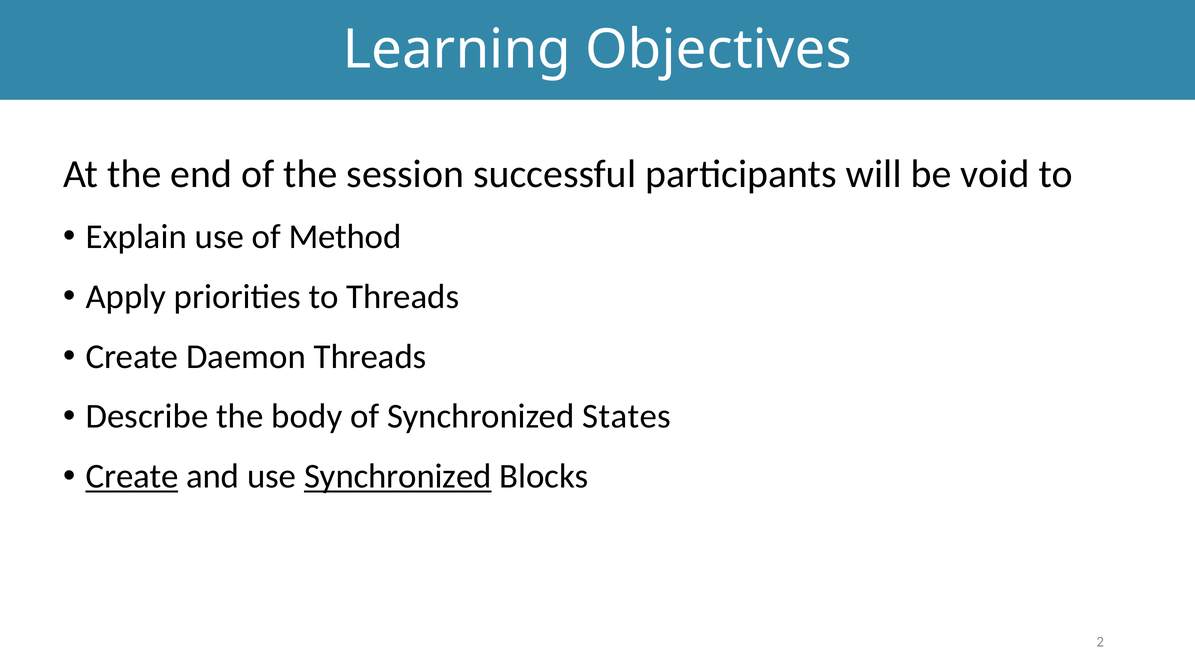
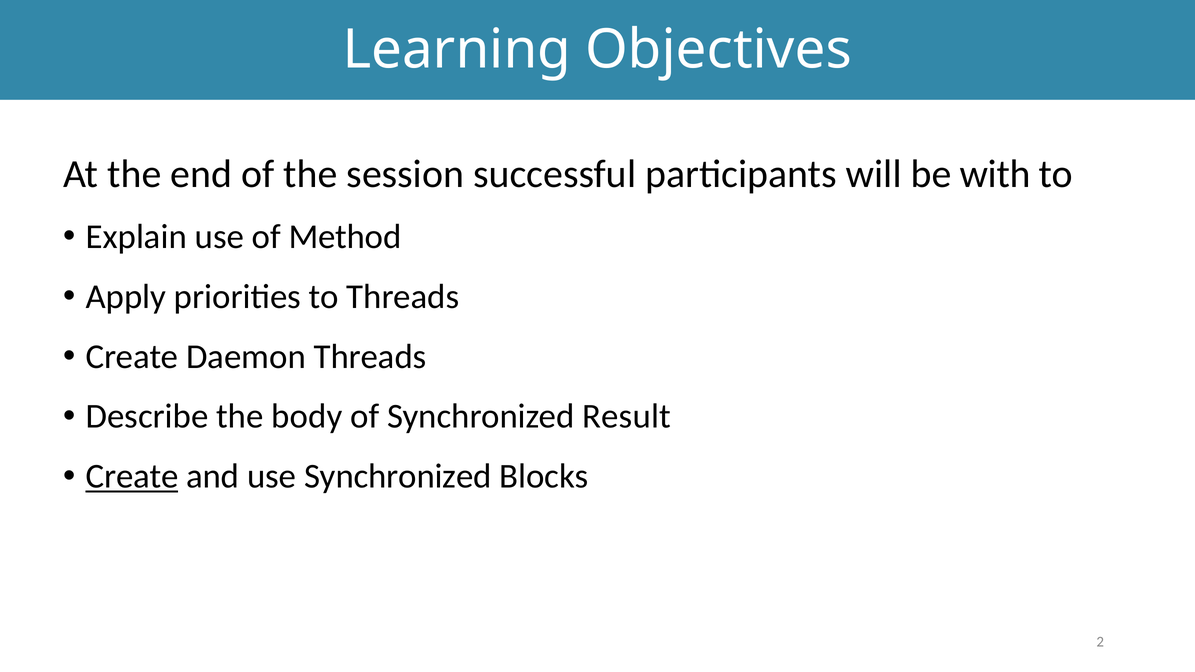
void: void -> with (995, 174)
States: States -> Result (627, 417)
Synchronized underline: present -> none (398, 477)
